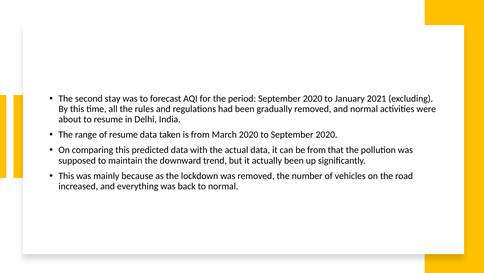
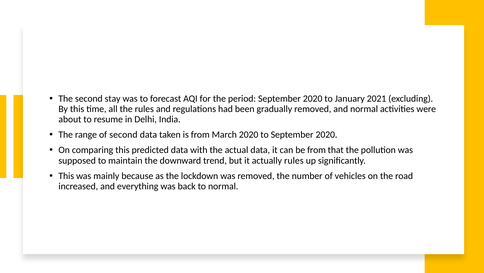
of resume: resume -> second (123, 134)
actually been: been -> rules (294, 160)
